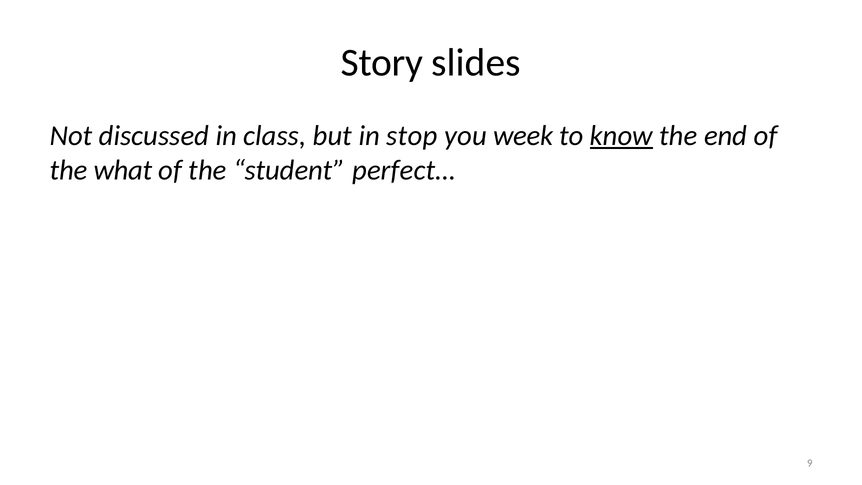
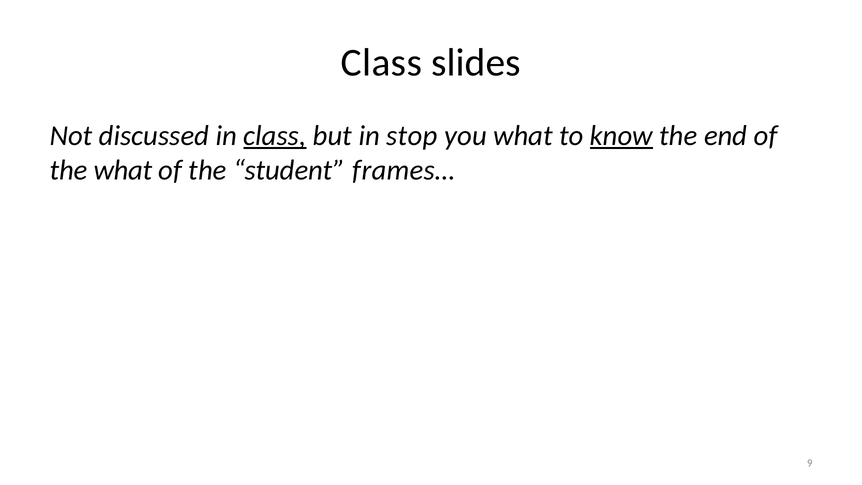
Story: Story -> Class (382, 63)
class underline: none -> present (275, 136)
you week: week -> what (523, 136)
perfect…: perfect… -> frames… (404, 170)
